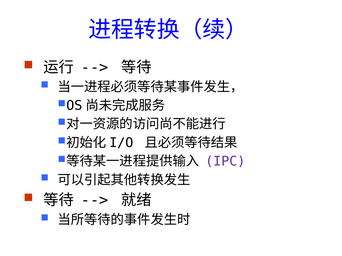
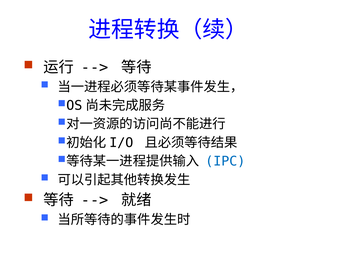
IPC colour: purple -> blue (225, 162)
